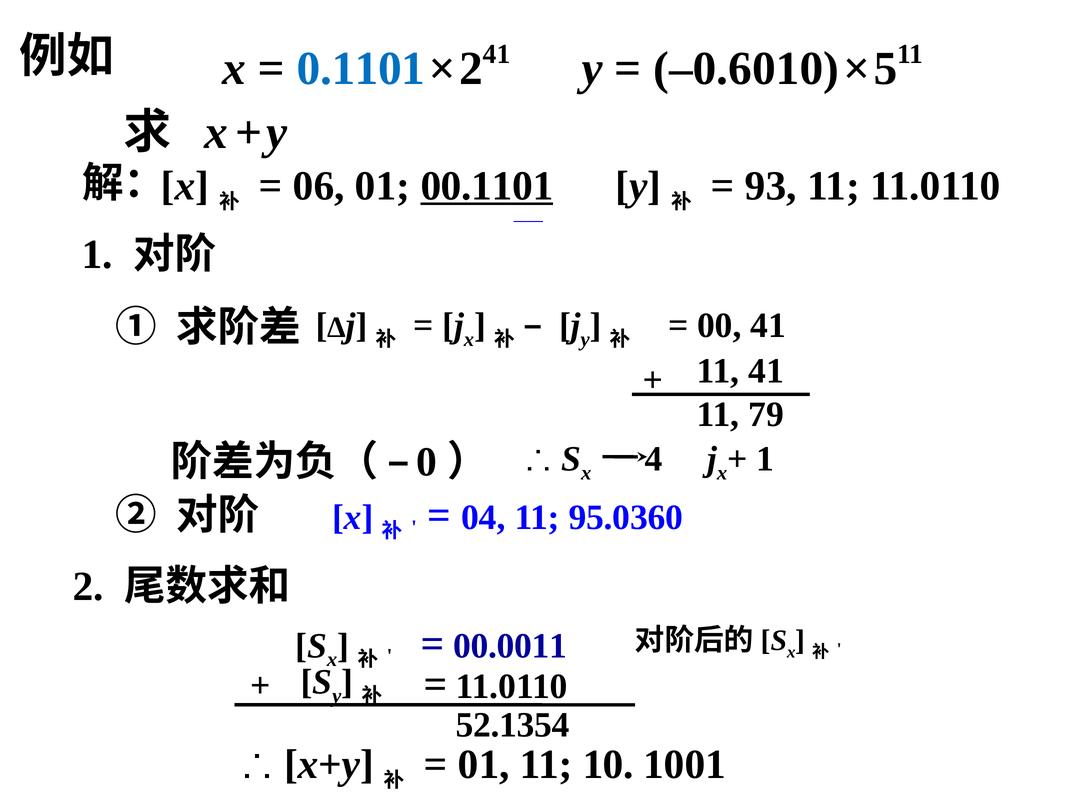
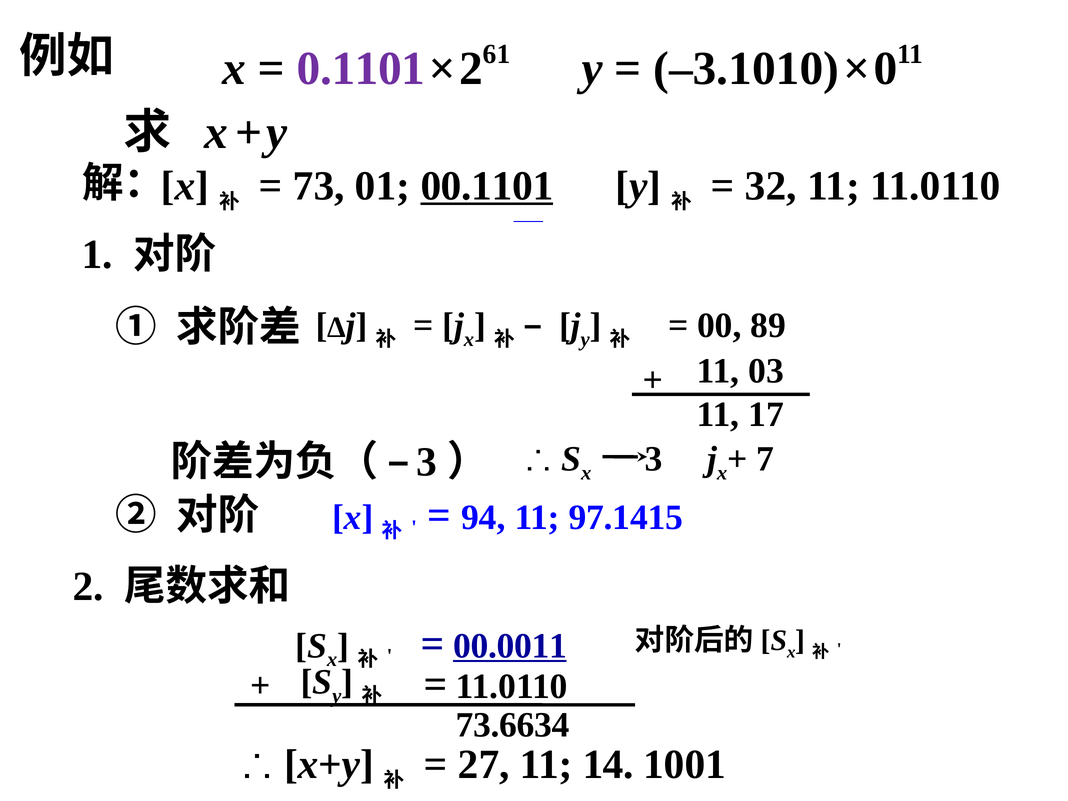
0.1101 colour: blue -> purple (361, 69)
2 41: 41 -> 61 (497, 54)
–0.6010: –0.6010 -> –3.1010 (746, 69)
5: 5 -> 0 (886, 69)
06: 06 -> 73 (319, 186)
93: 93 -> 32 (771, 186)
00 41: 41 -> 89 (768, 326)
11 41: 41 -> 03 (766, 371)
79: 79 -> 17 (766, 415)
x 4: 4 -> 3 (654, 459)
1: 1 -> 7 (765, 459)
0: 0 -> 3 (427, 462)
04: 04 -> 94 (483, 517)
95.0360: 95.0360 -> 97.1415 (626, 517)
00.0011 underline: none -> present (510, 646)
52.1354: 52.1354 -> 73.6634 (513, 725)
01: 01 -> 27 (484, 765)
10: 10 -> 14 (608, 765)
